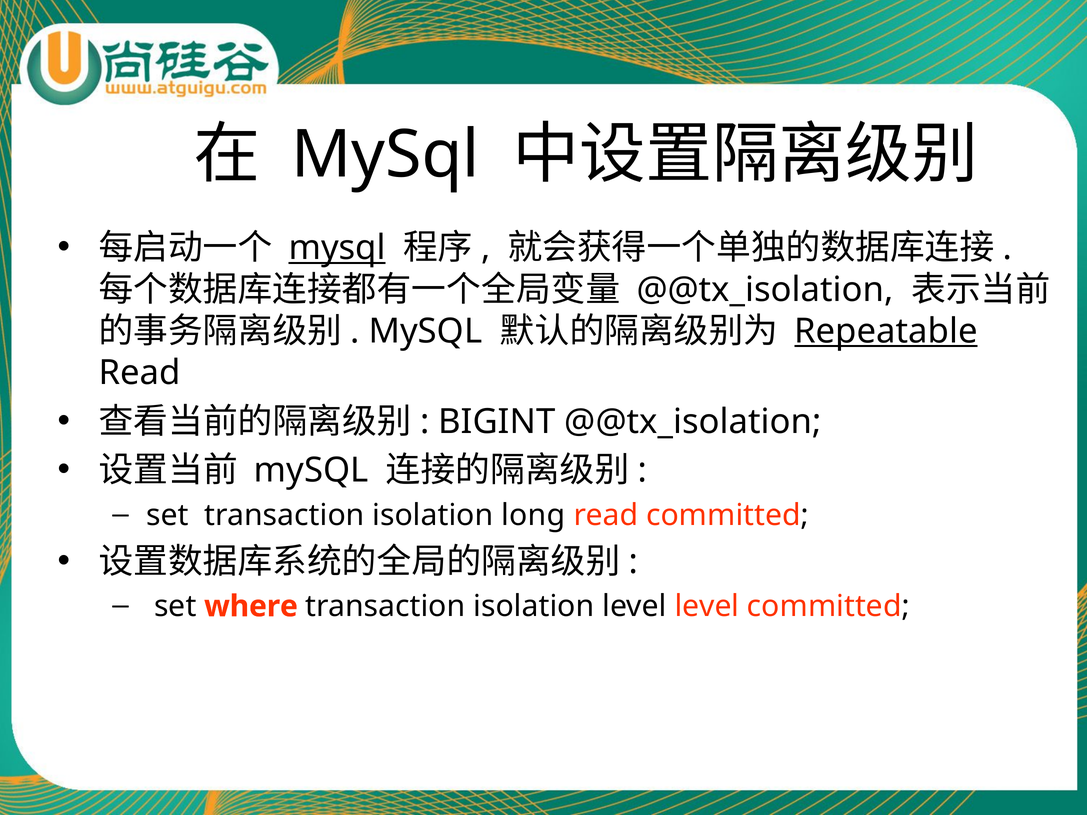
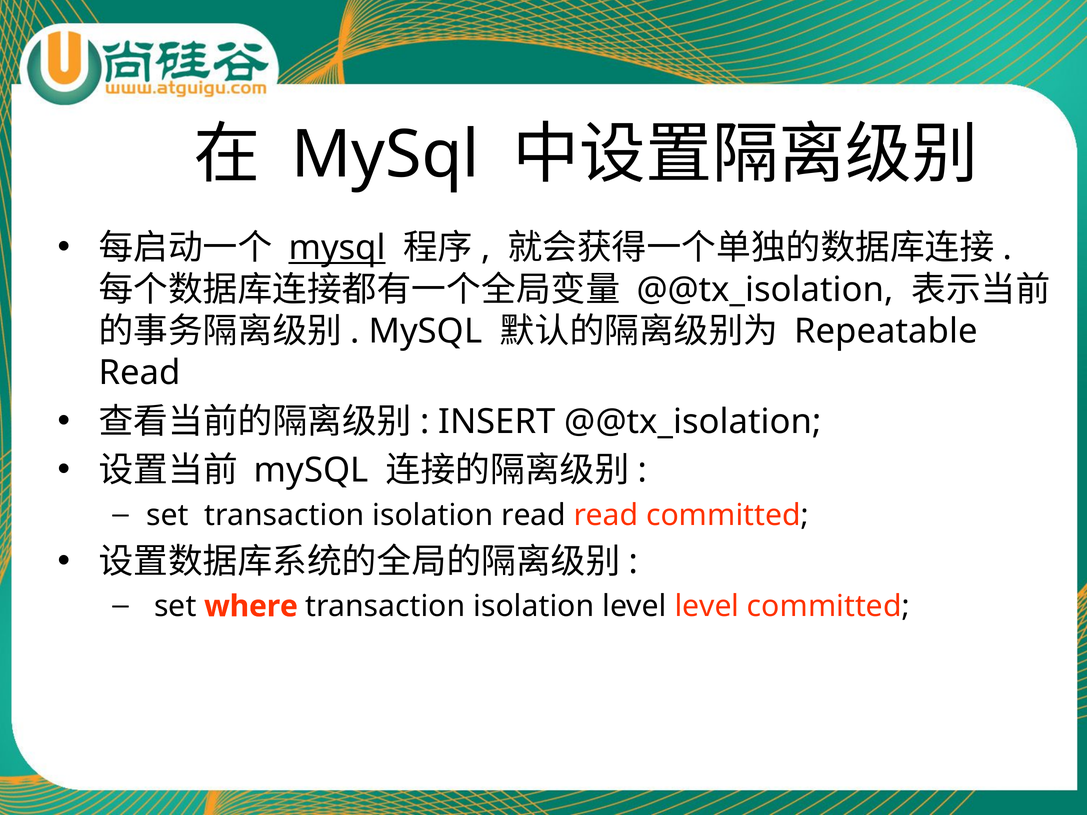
Repeatable underline: present -> none (886, 331)
BIGINT: BIGINT -> INSERT (497, 422)
isolation long: long -> read (534, 515)
